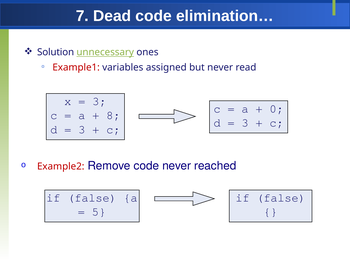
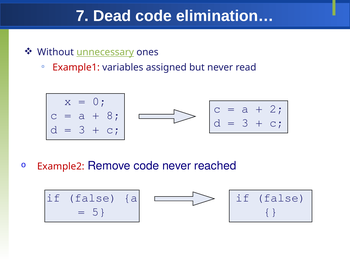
Solution: Solution -> Without (56, 52)
3: 3 -> 0 (99, 101)
0: 0 -> 2 (277, 108)
